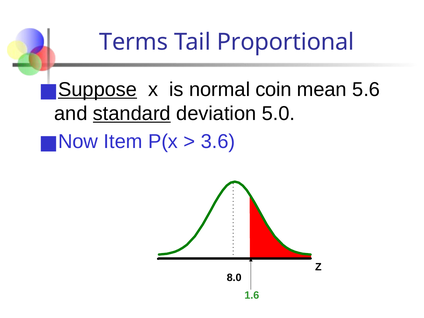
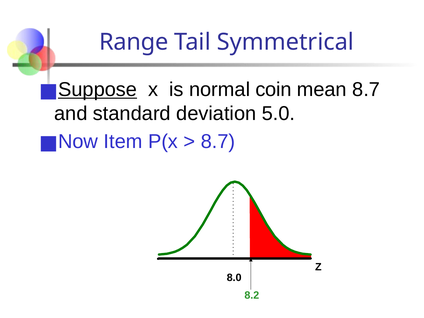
Terms: Terms -> Range (134, 42)
Proportional: Proportional -> Symmetrical (285, 42)
mean 5.6: 5.6 -> 8.7 (366, 90)
standard underline: present -> none (132, 114)
3.6: 3.6 -> 8.7 (218, 142)
1.6: 1.6 -> 8.2 (252, 295)
